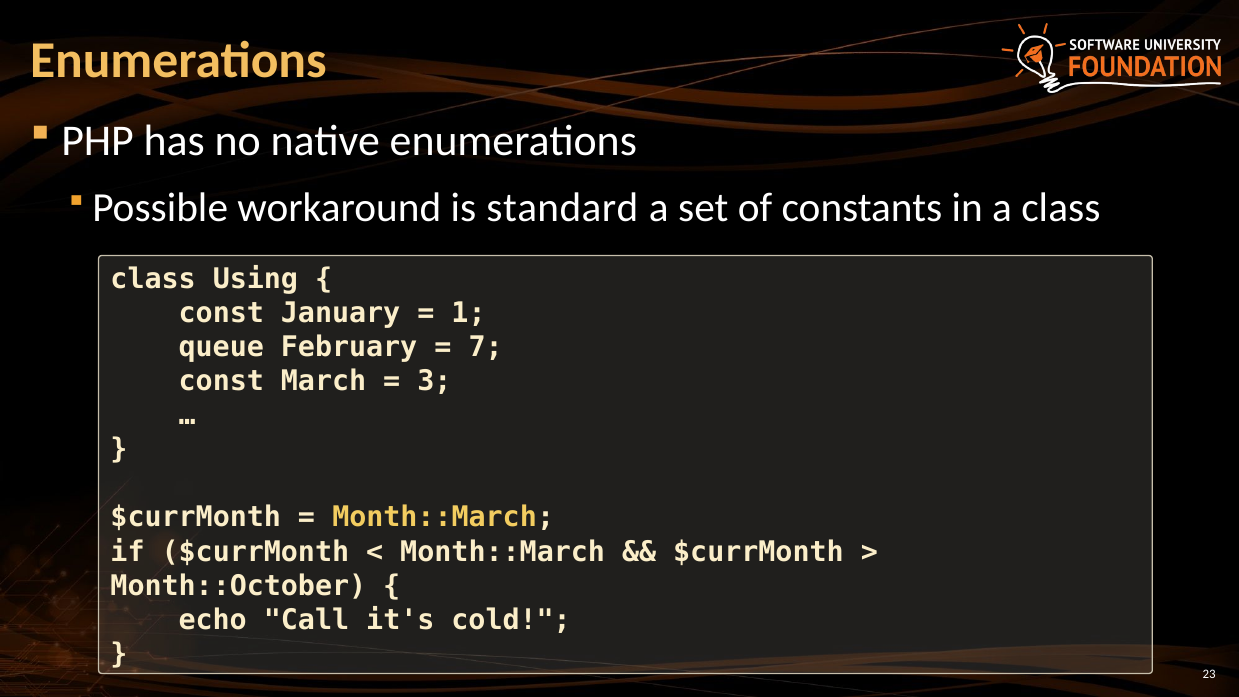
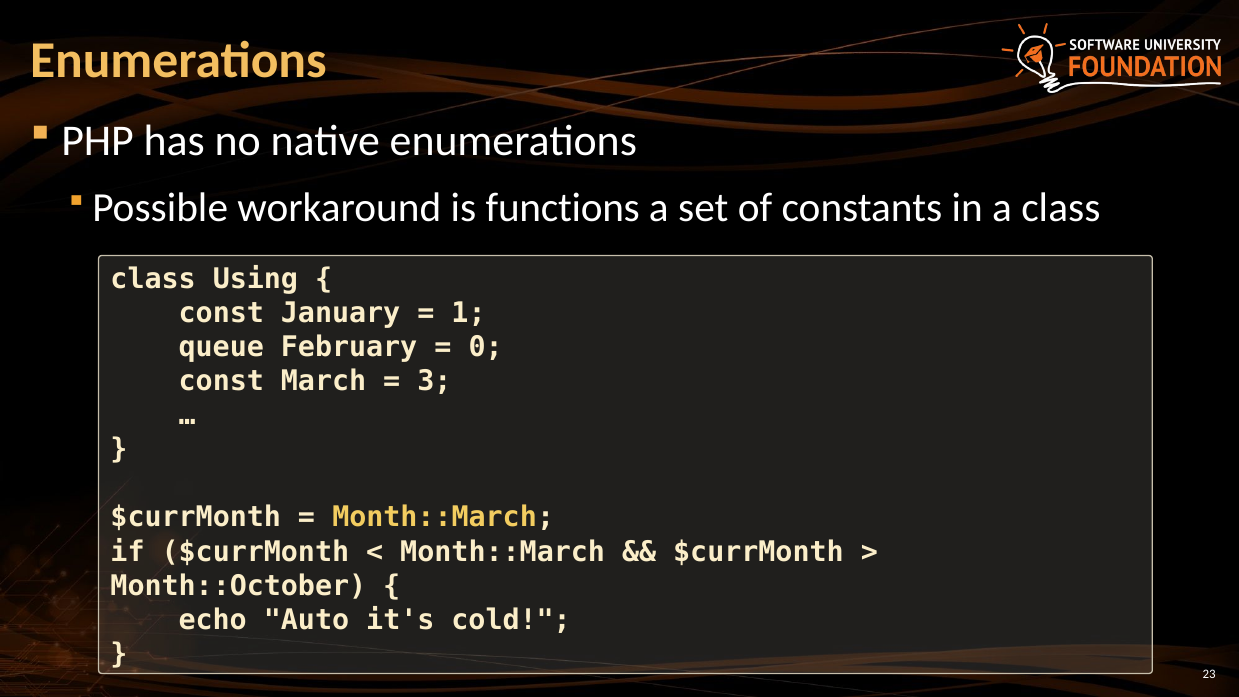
standard: standard -> functions (563, 208)
7: 7 -> 0 (486, 347)
Call: Call -> Auto (306, 620)
